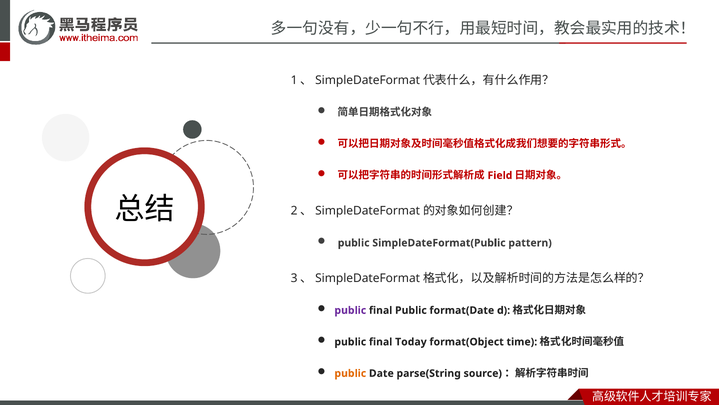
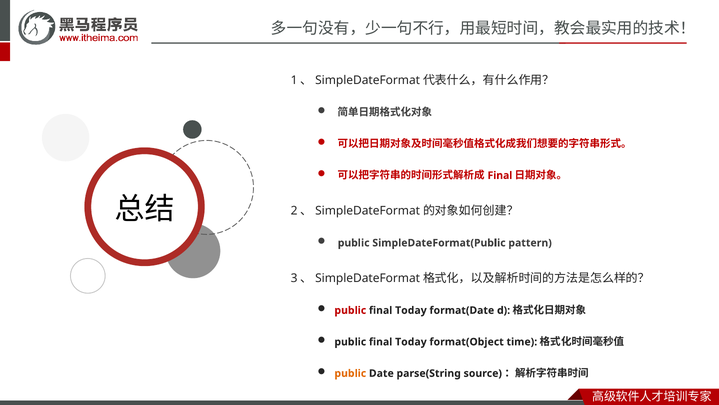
Field: Field -> Final (500, 175)
public colour: purple -> red (350, 310)
Public: Public -> Today (411, 310)
